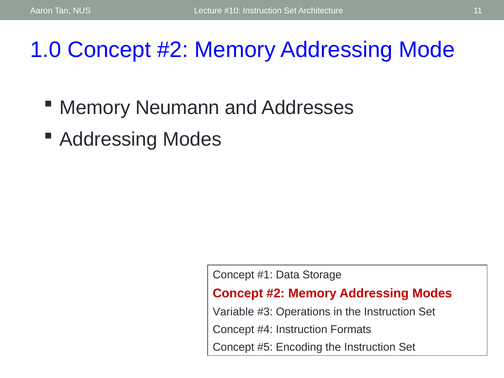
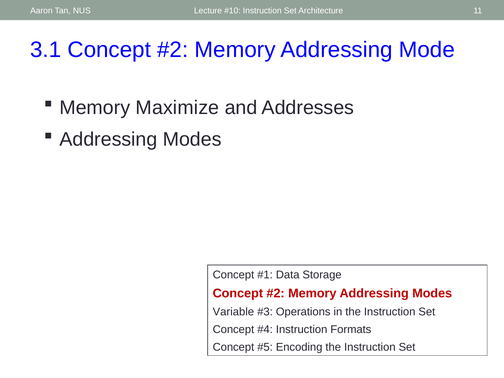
1.0: 1.0 -> 3.1 (46, 50)
Neumann: Neumann -> Maximize (177, 108)
